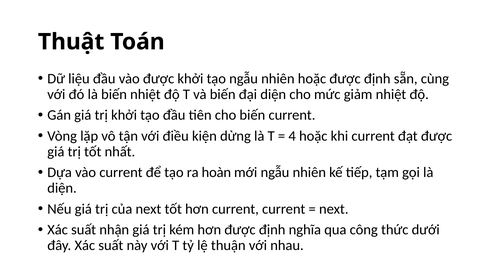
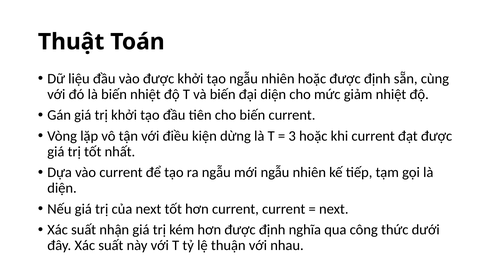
4: 4 -> 3 (292, 136)
ra hoàn: hoàn -> ngẫu (216, 173)
